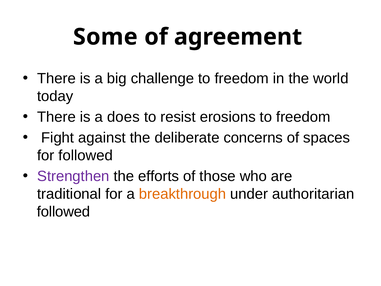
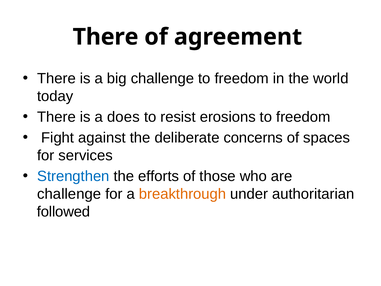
Some: Some -> There (106, 37)
for followed: followed -> services (86, 155)
Strengthen colour: purple -> blue (73, 176)
traditional: traditional -> challenge (69, 194)
